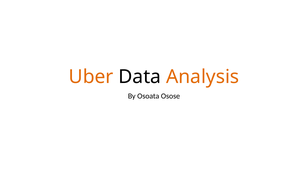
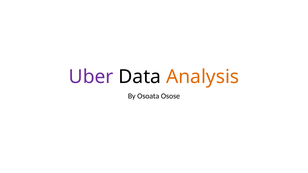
Uber colour: orange -> purple (91, 77)
